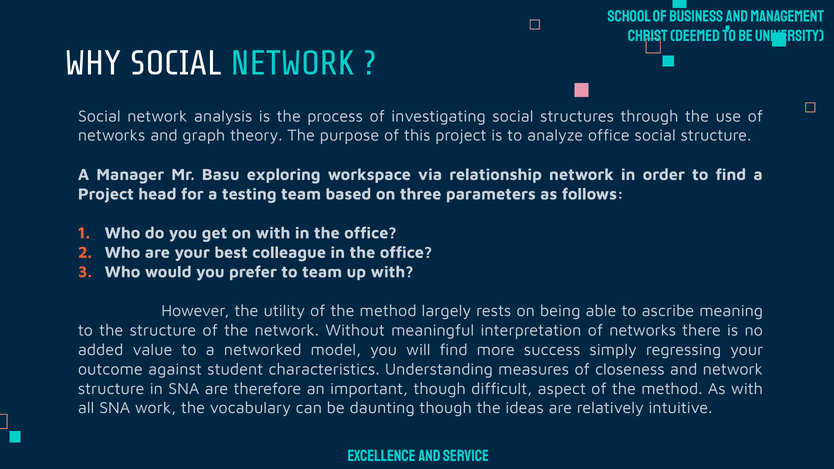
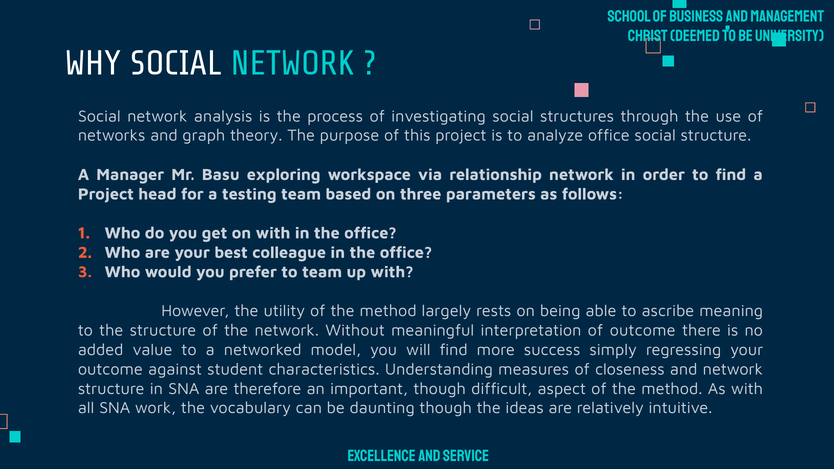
interpretation of networks: networks -> outcome (643, 330)
